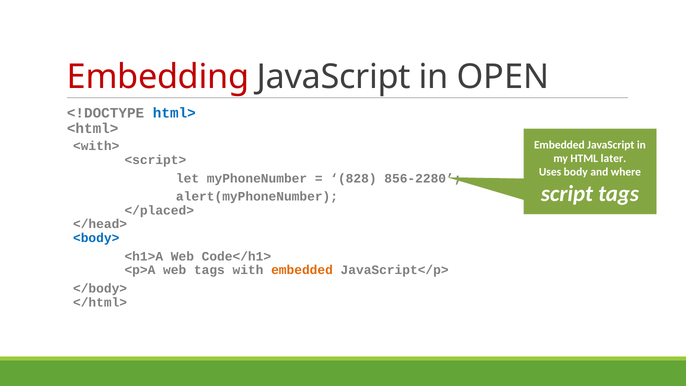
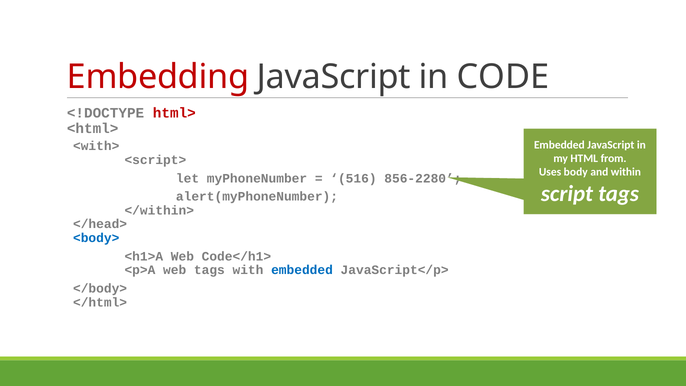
OPEN: OPEN -> CODE (503, 77)
html> colour: blue -> red (174, 113)
later: later -> from (614, 158)
where: where -> within (626, 172)
828: 828 -> 516 (353, 178)
</placed>: </placed> -> </within> (159, 210)
embedded colour: orange -> blue (302, 270)
